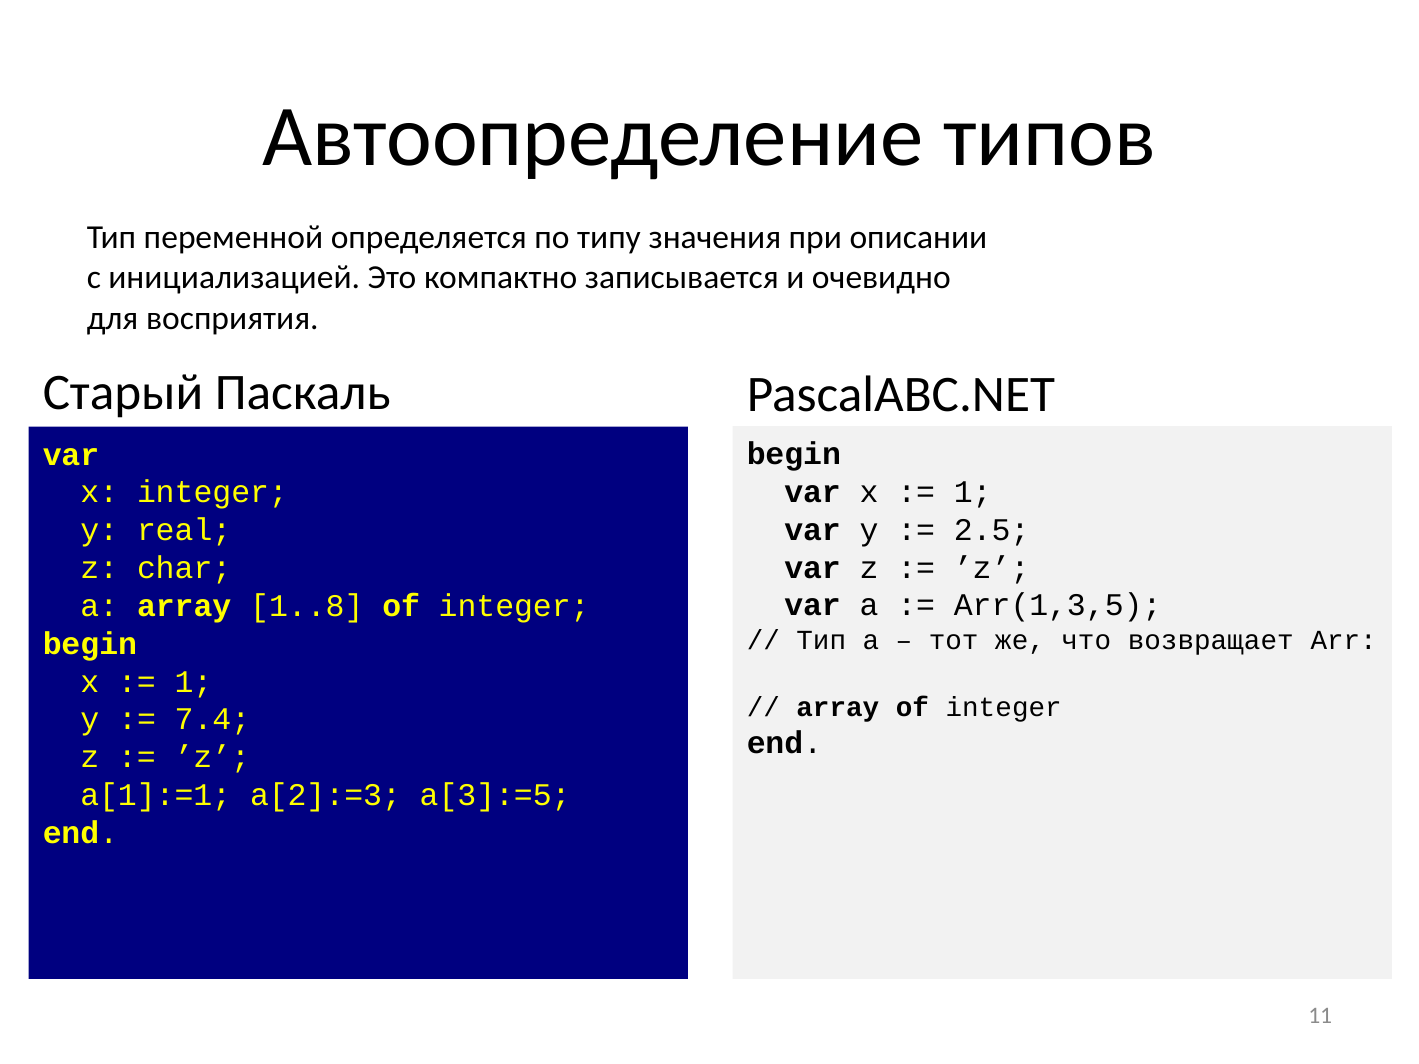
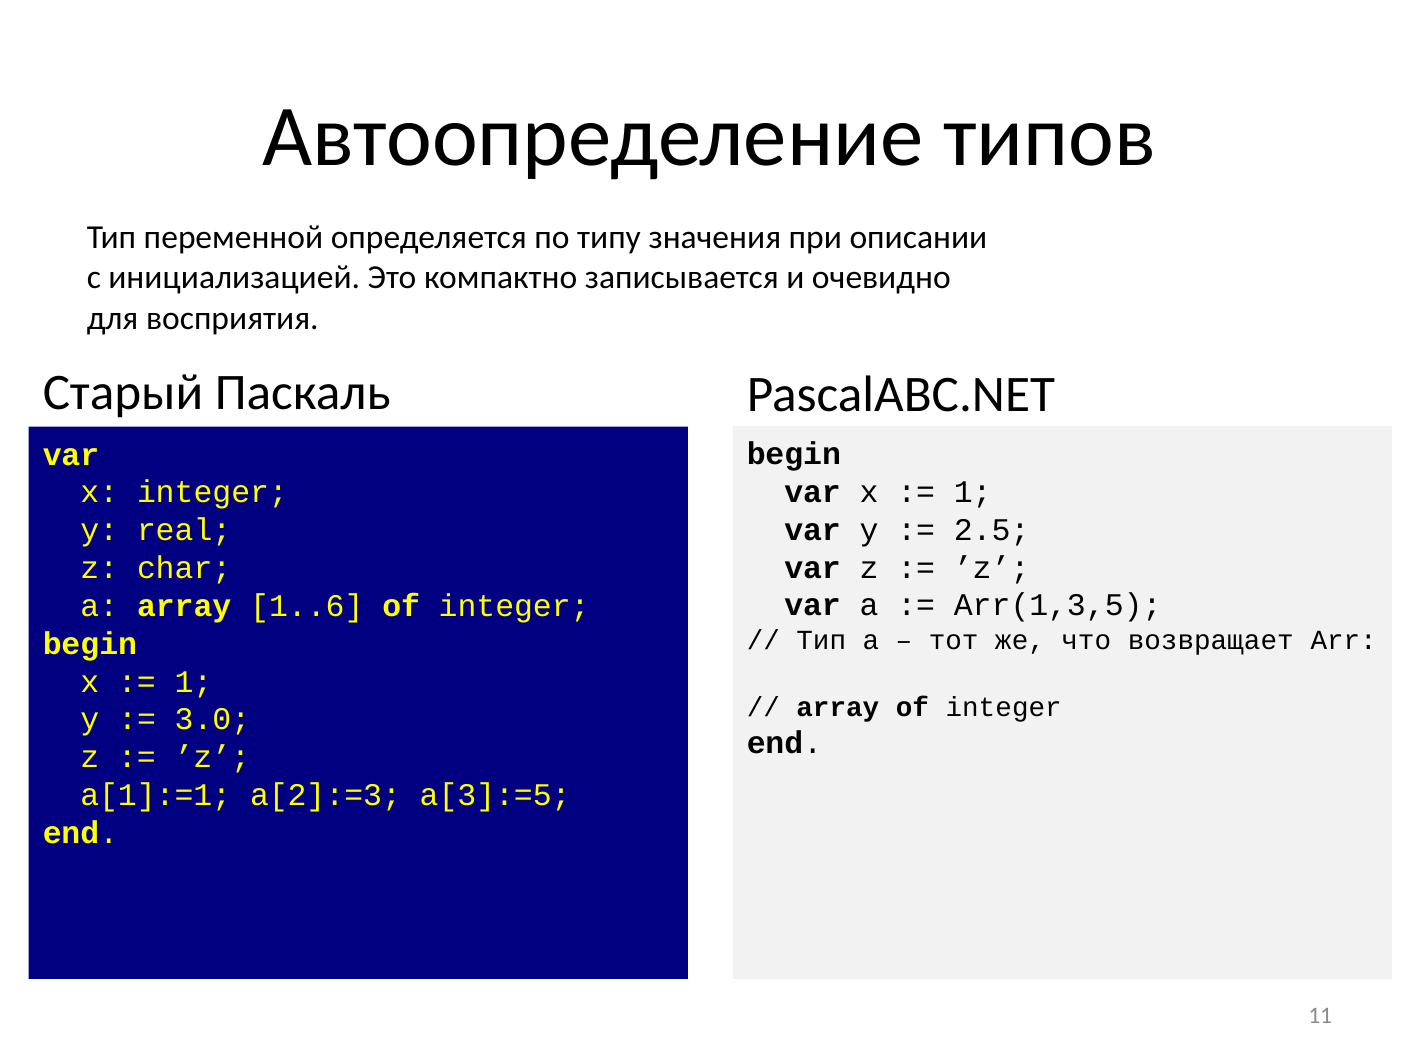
1..8: 1..8 -> 1..6 (307, 606)
7.4: 7.4 -> 3.0 (212, 720)
